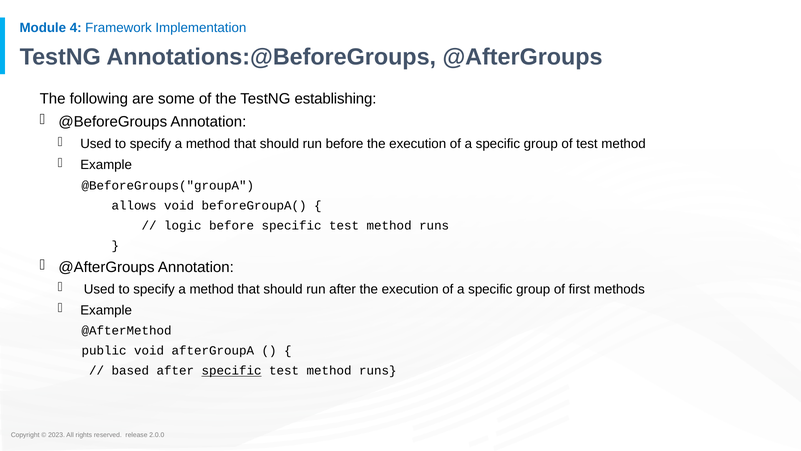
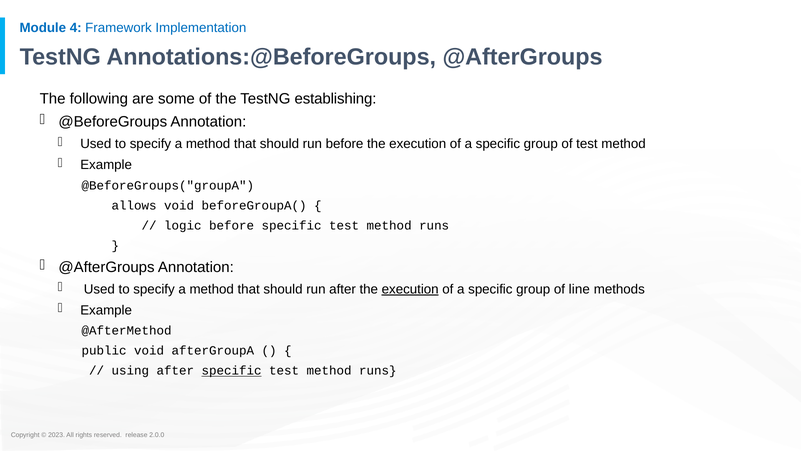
execution underline: none -> present (410, 289)
first: first -> line (579, 289)
based: based -> using (130, 370)
